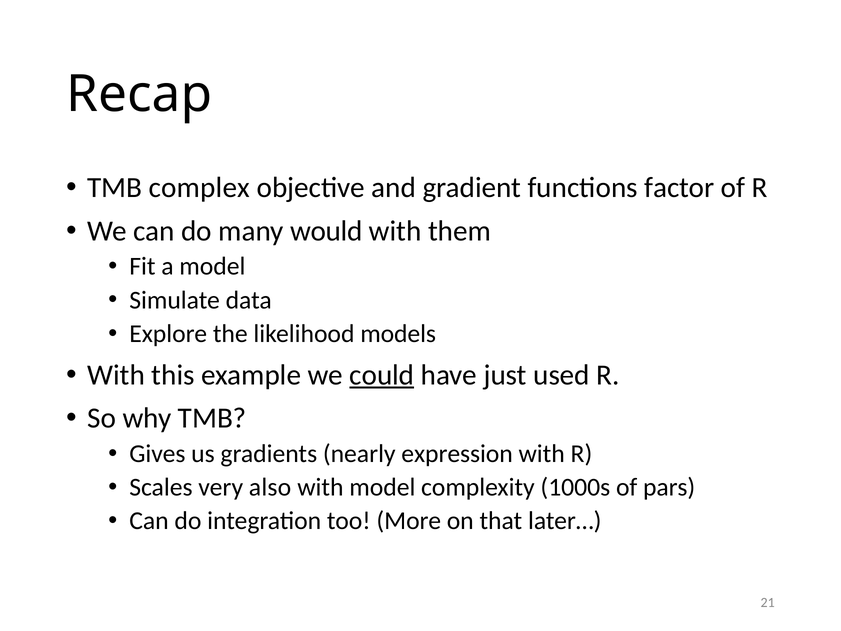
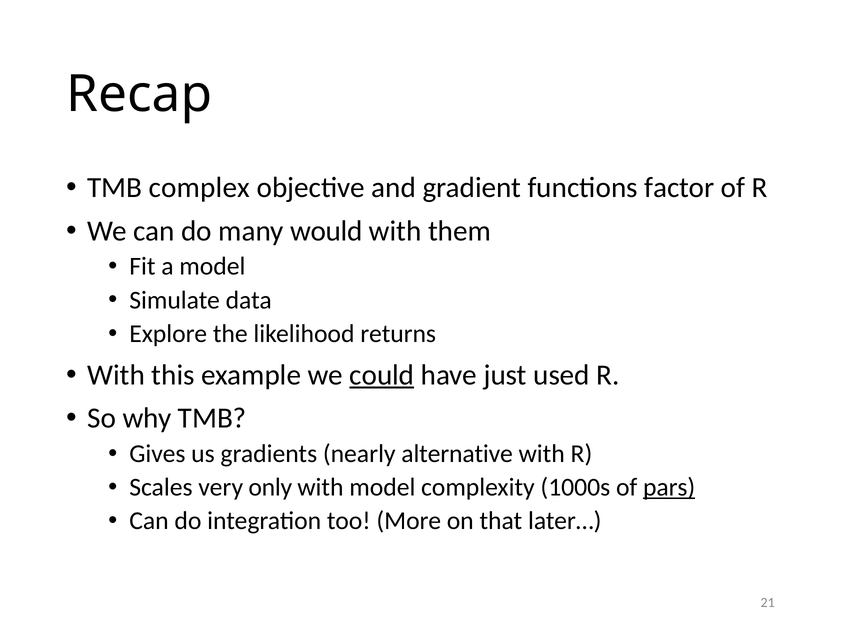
models: models -> returns (398, 334)
expression: expression -> alternative (457, 454)
also: also -> only (270, 487)
pars underline: none -> present (669, 487)
